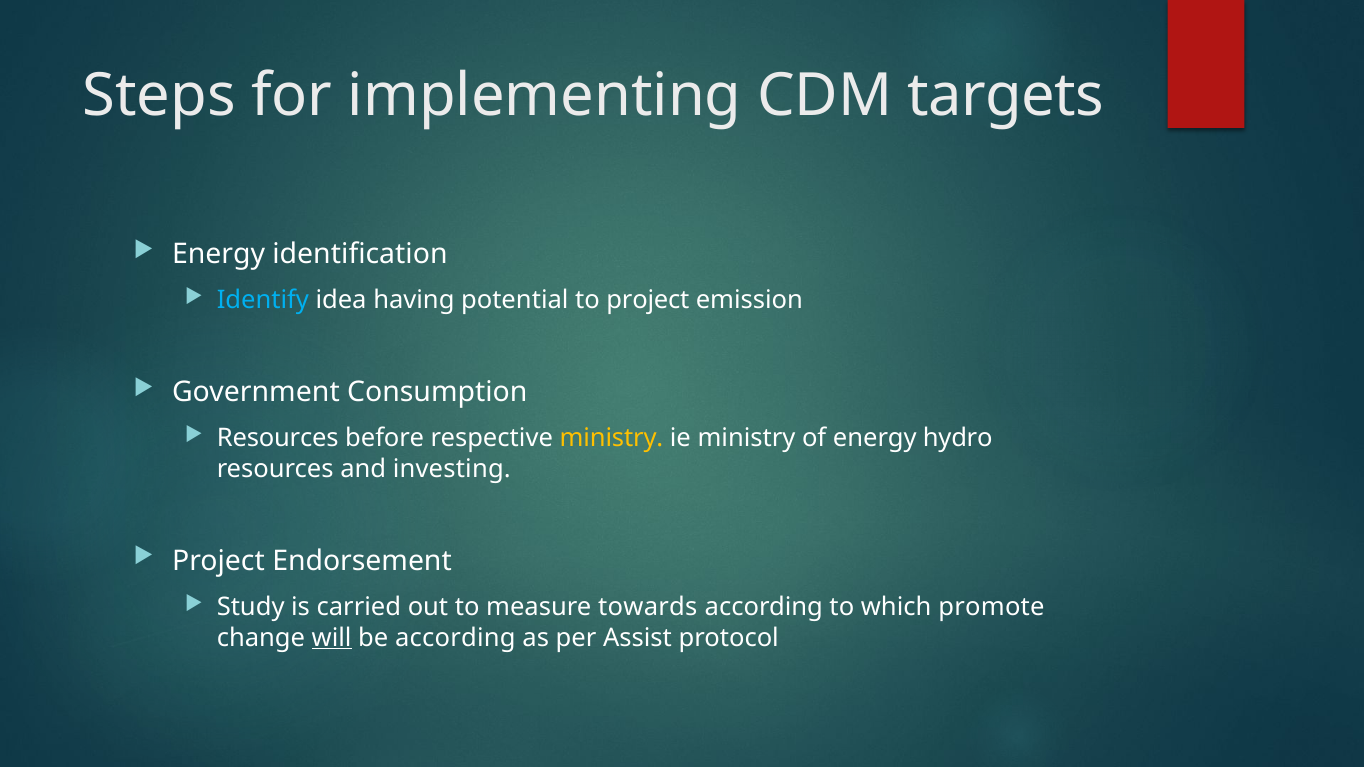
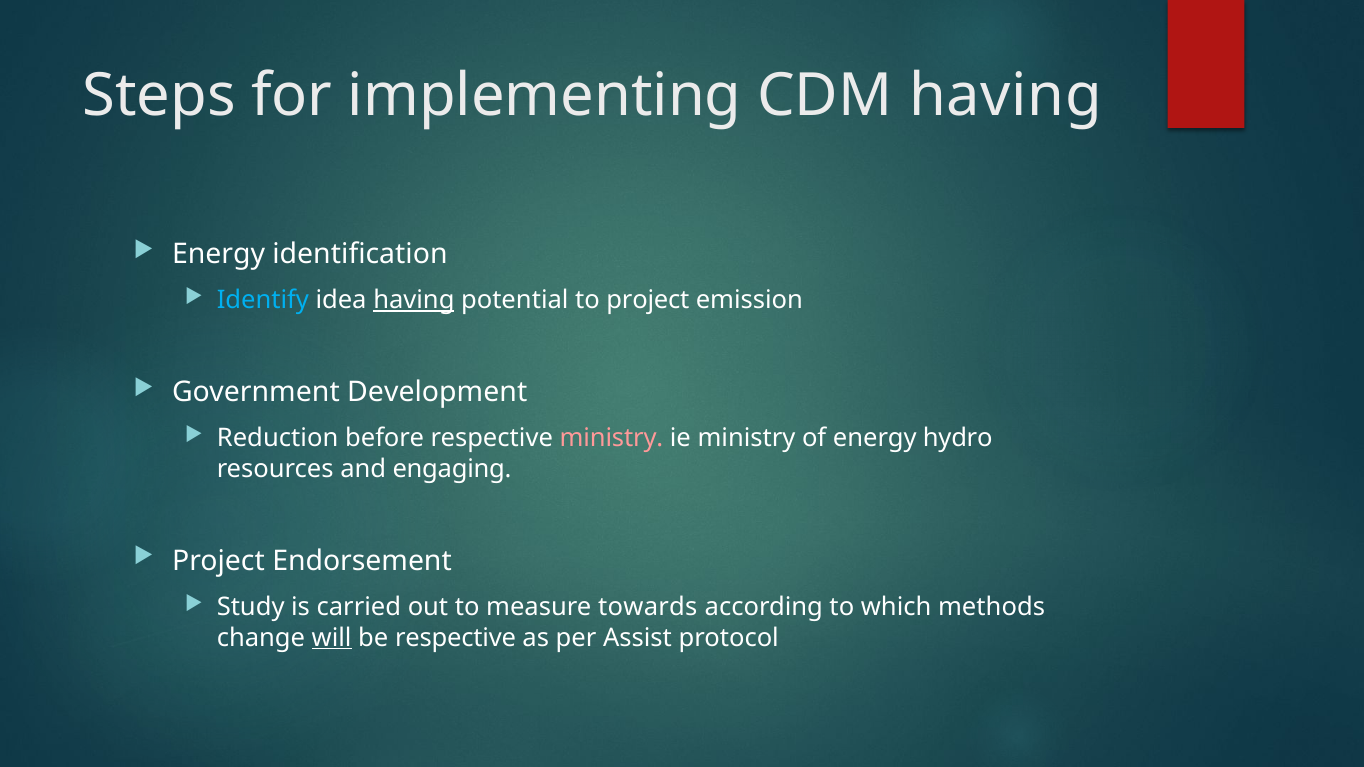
CDM targets: targets -> having (1005, 96)
having underline: none -> present (414, 300)
Consumption: Consumption -> Development (437, 392)
Resources: Resources -> Reduction (278, 438)
ministry colour: yellow -> pink (611, 438)
investing: investing -> engaging (452, 469)
promote: promote -> methods (992, 607)
be according: according -> respective (456, 638)
